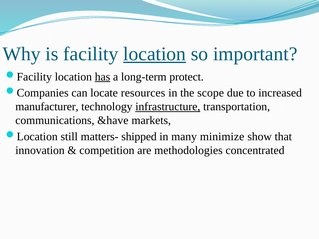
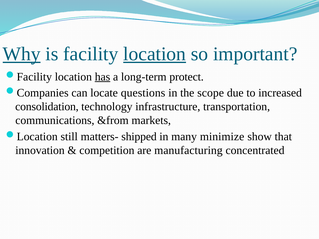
Why underline: none -> present (22, 54)
resources: resources -> questions (143, 93)
manufacturer: manufacturer -> consolidation (47, 107)
infrastructure underline: present -> none (168, 107)
&have: &have -> &from (113, 121)
methodologies: methodologies -> manufacturing (188, 150)
